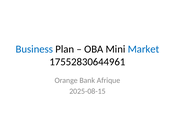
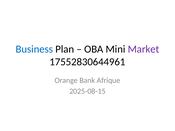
Market colour: blue -> purple (143, 49)
